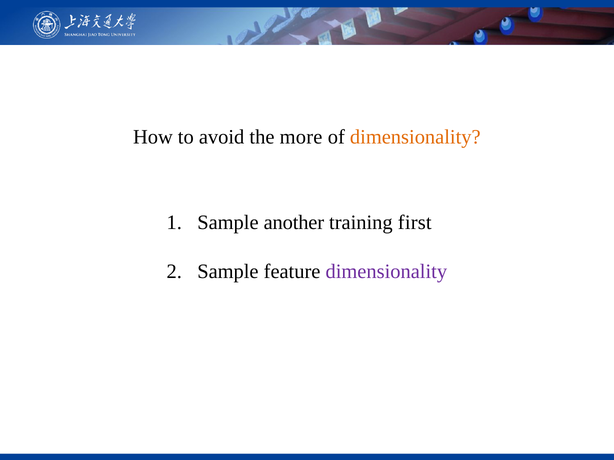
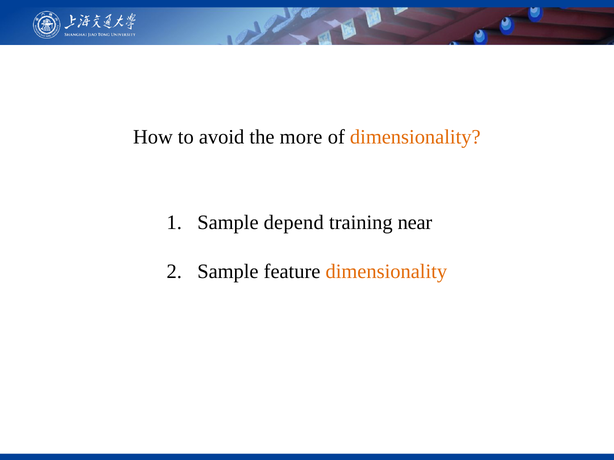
another: another -> depend (294, 223)
first: first -> near (415, 223)
dimensionality colour: purple -> orange (386, 272)
